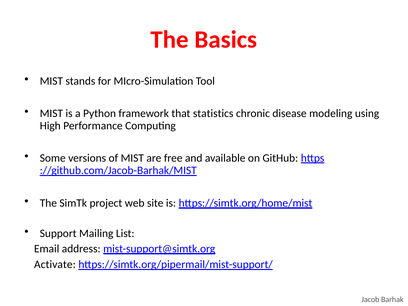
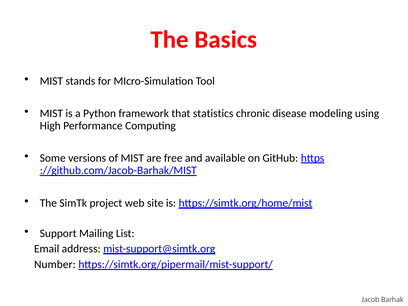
Activate: Activate -> Number (55, 265)
